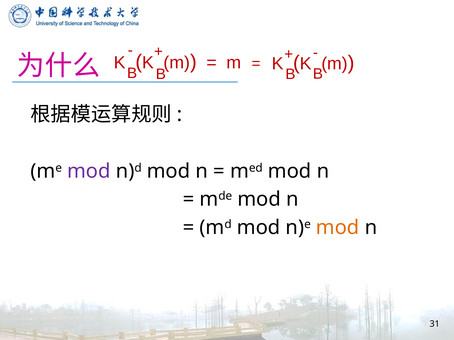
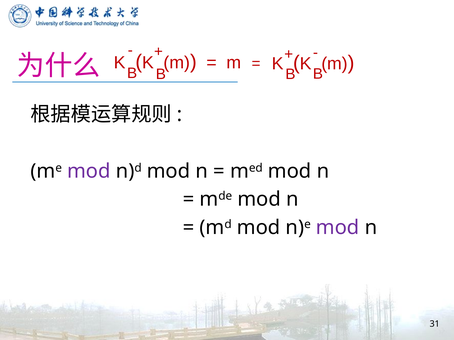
mod colour: orange -> purple (338, 228)
